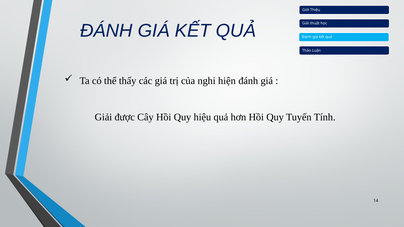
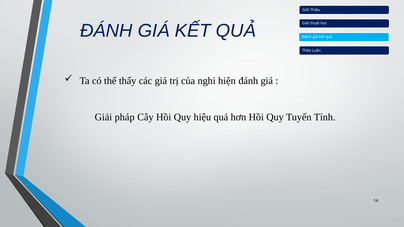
được: được -> pháp (125, 117)
